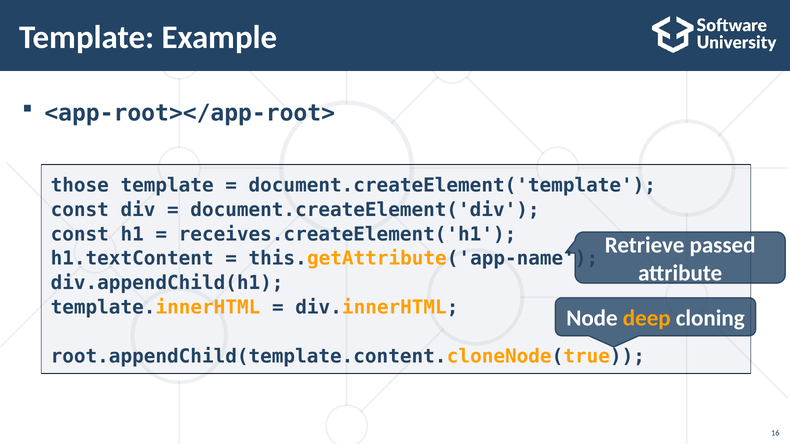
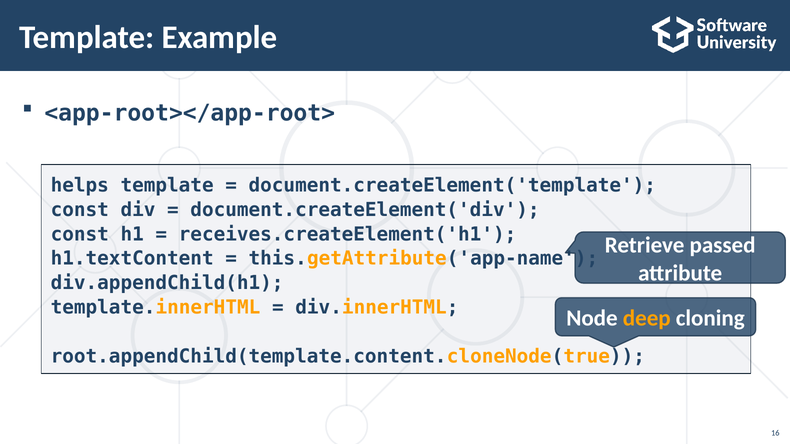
those: those -> helps (80, 186)
